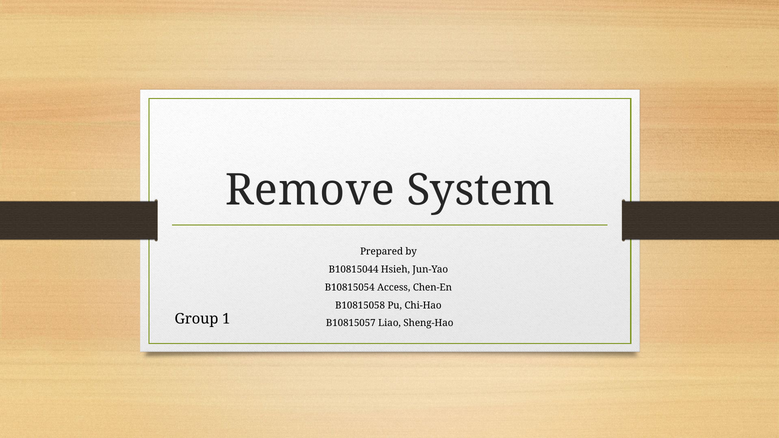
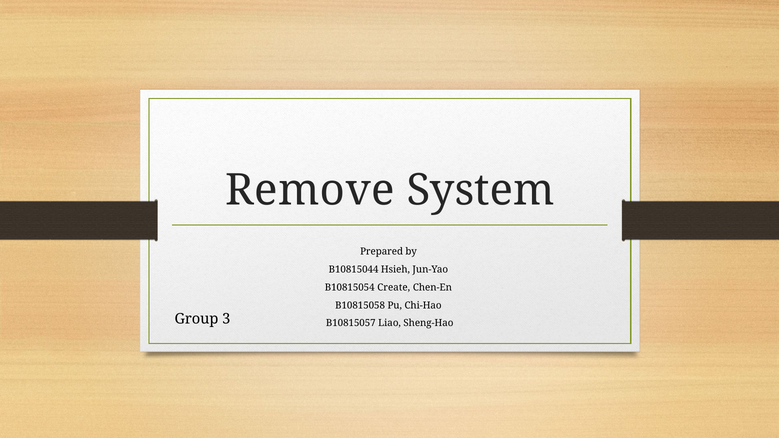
Access: Access -> Create (394, 288)
1: 1 -> 3 (226, 319)
